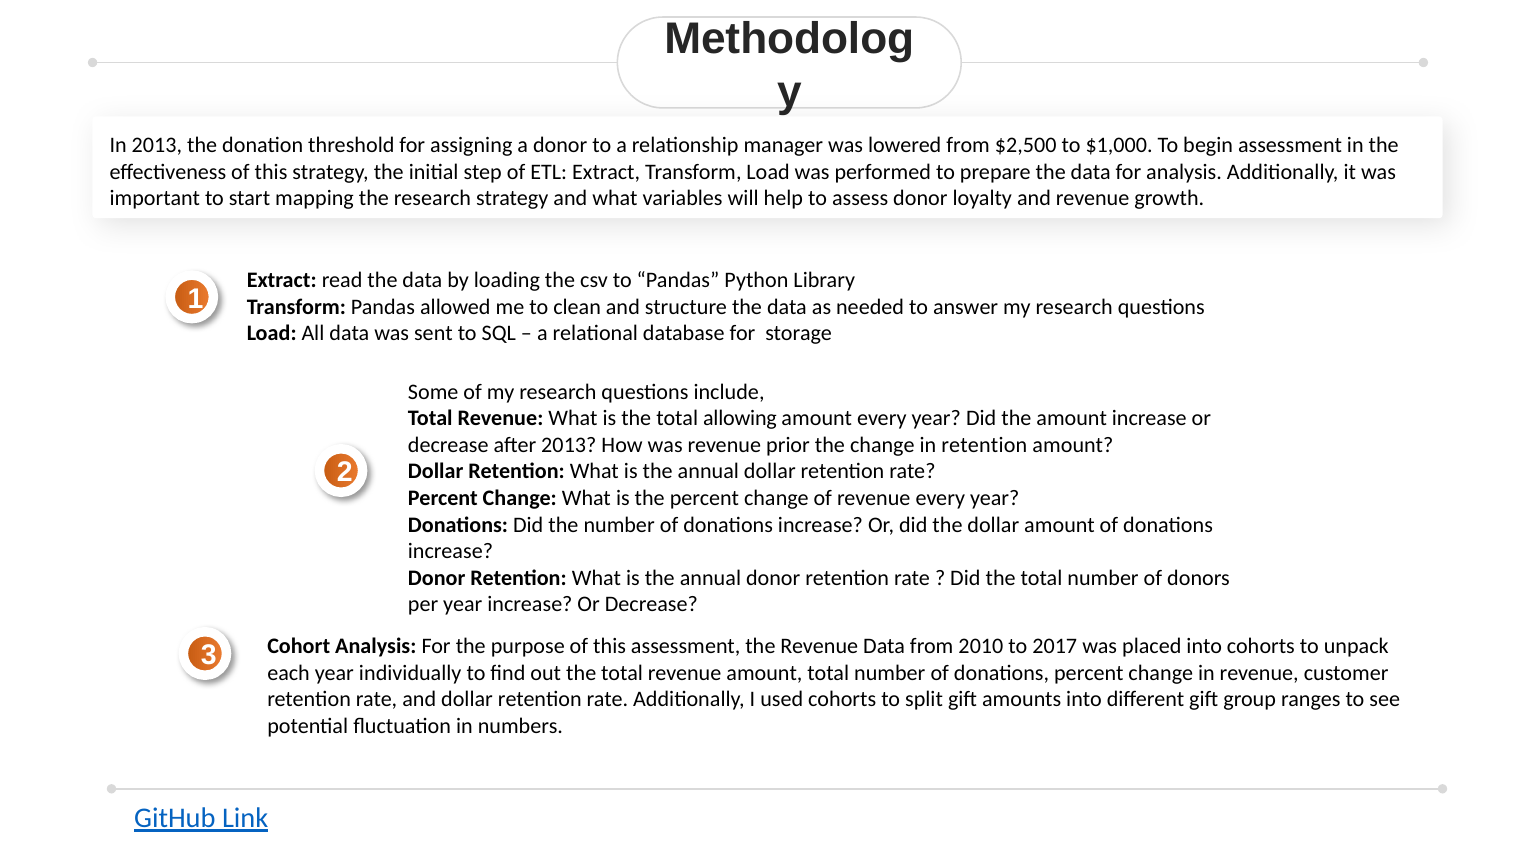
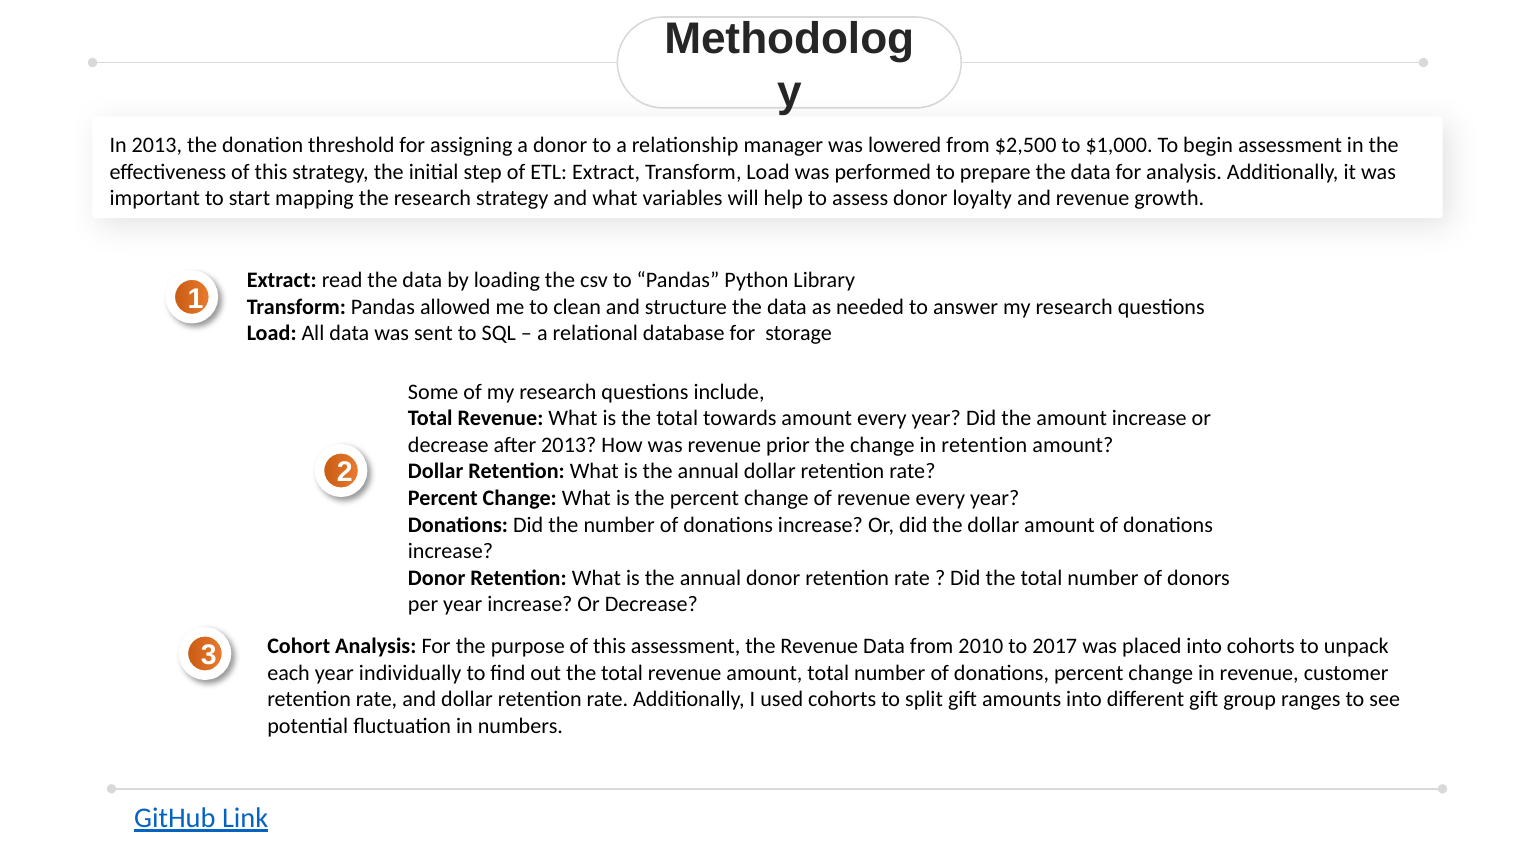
allowing: allowing -> towards (740, 418)
